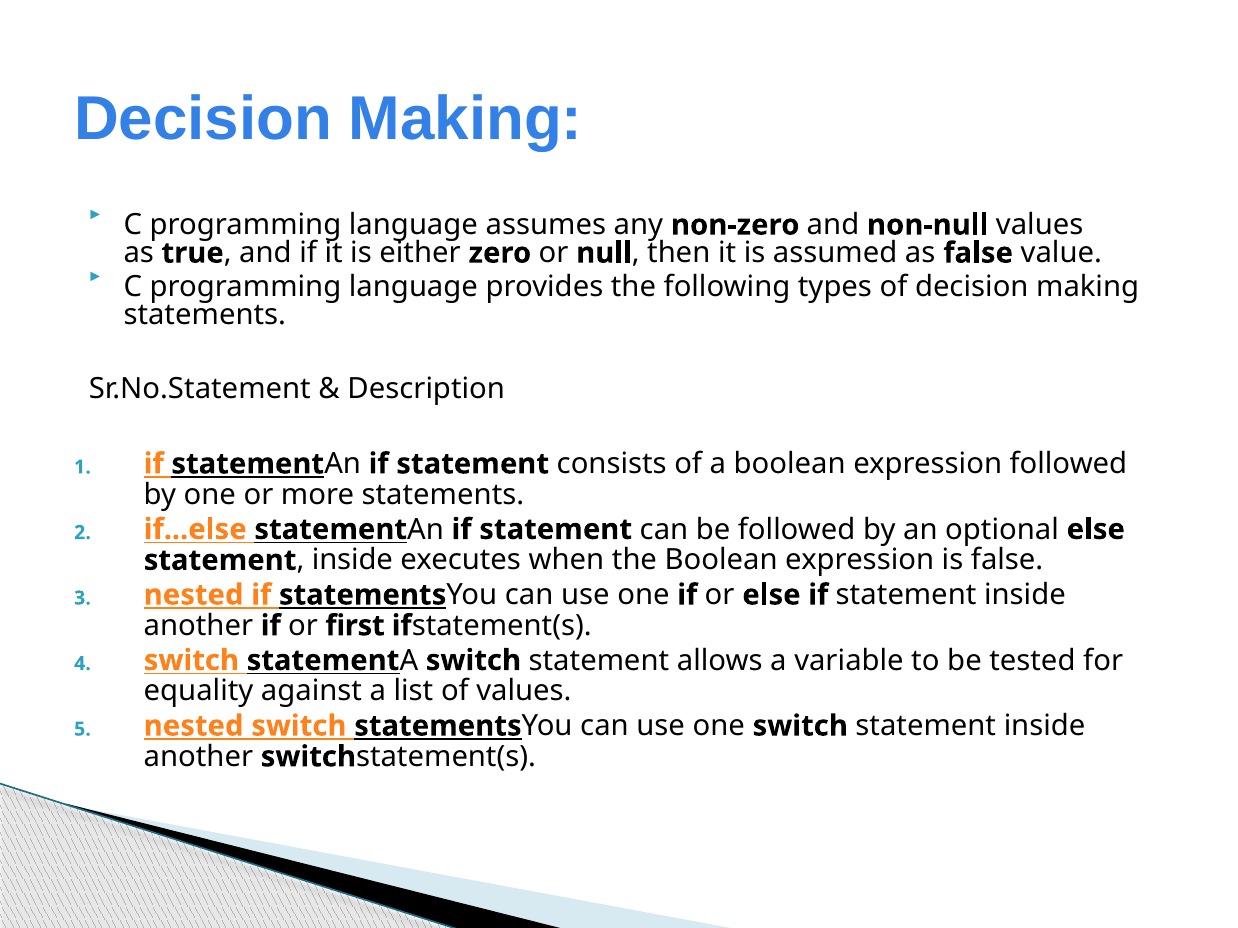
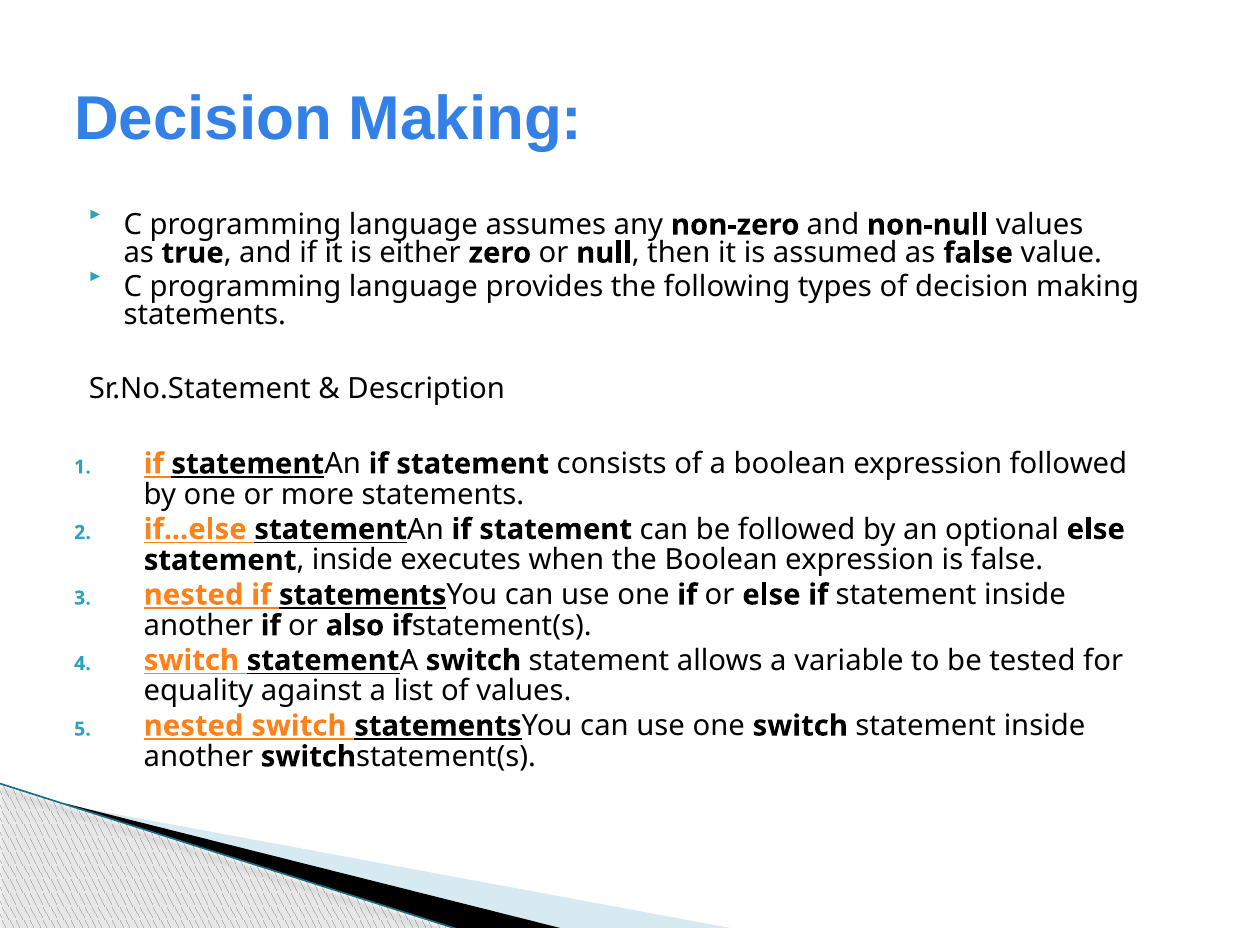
first: first -> also (355, 626)
